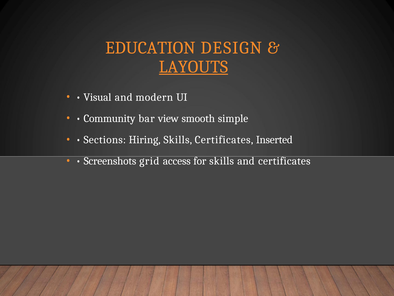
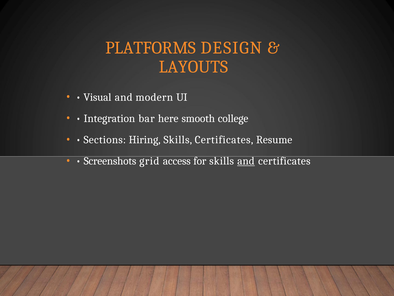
EDUCATION: EDUCATION -> PLATFORMS (151, 48)
LAYOUTS underline: present -> none (194, 67)
Community: Community -> Integration (109, 118)
view: view -> here (168, 118)
simple: simple -> college (233, 118)
Inserted: Inserted -> Resume (274, 140)
and underline: none -> present (246, 161)
